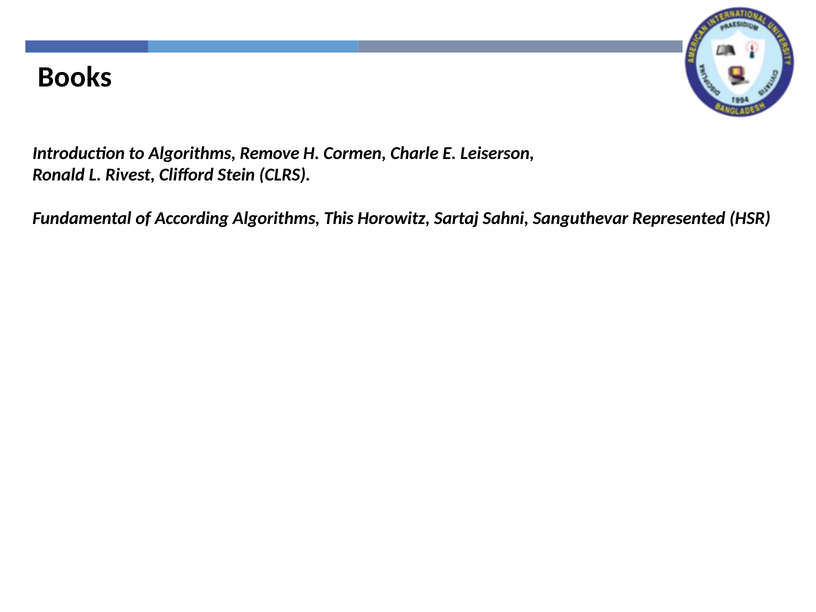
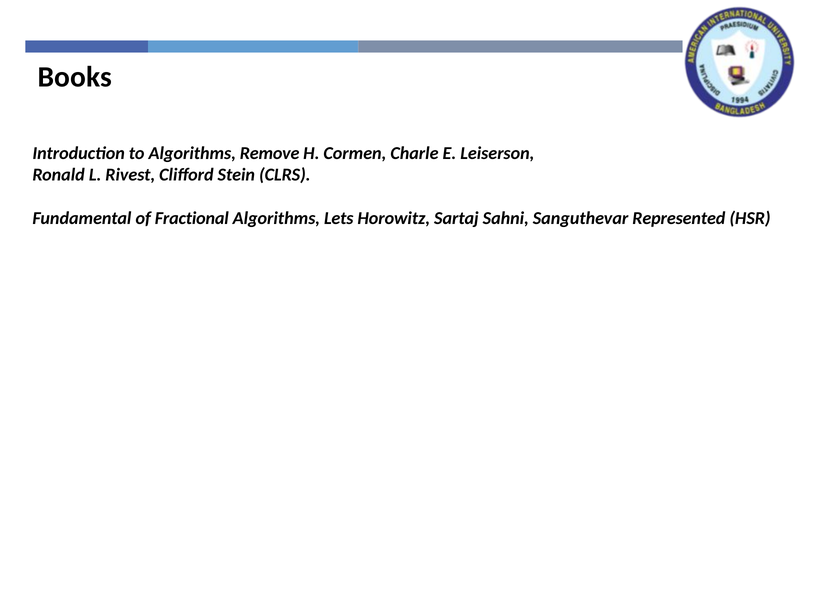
According: According -> Fractional (192, 218)
This: This -> Lets (339, 218)
